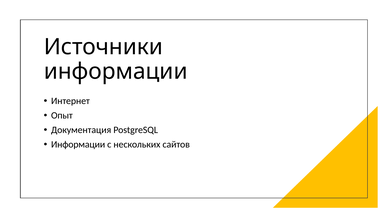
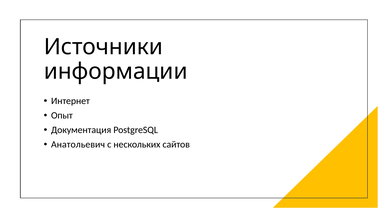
Информации: Информации -> Анатольевич (78, 145)
